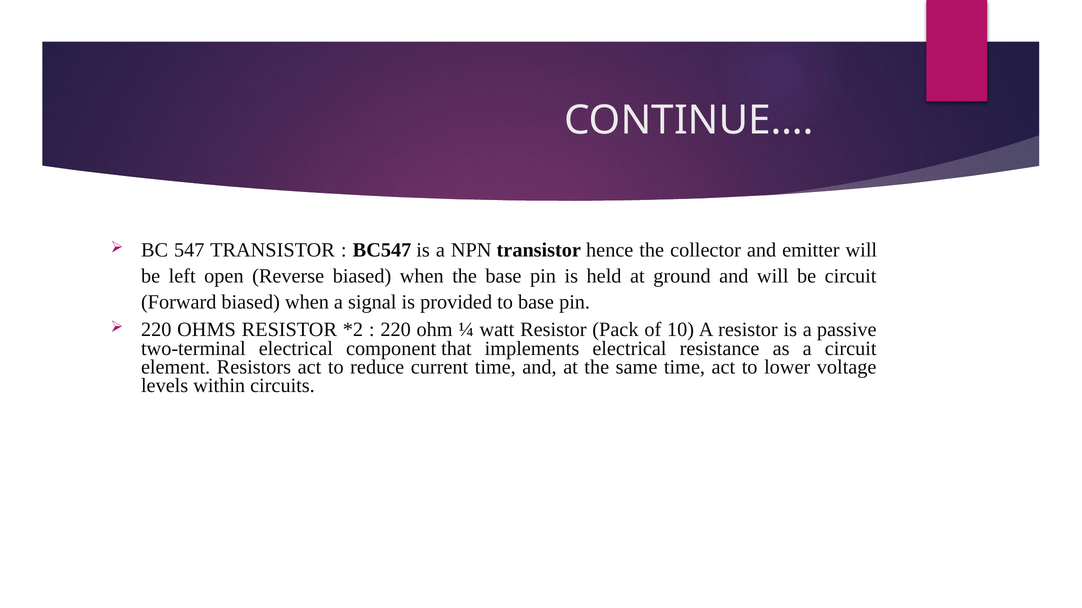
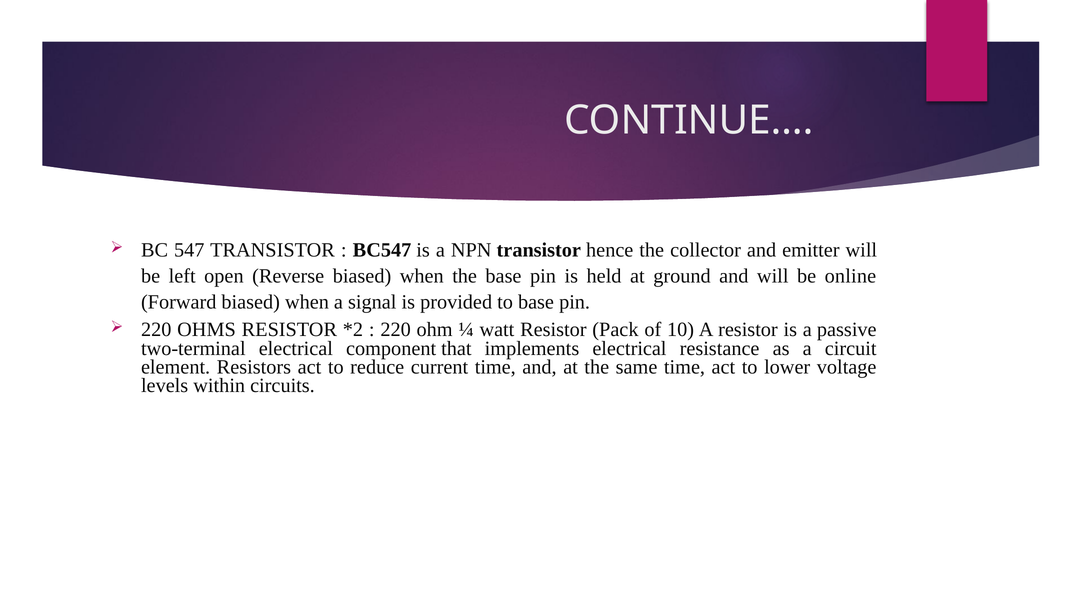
be circuit: circuit -> online (850, 276)
